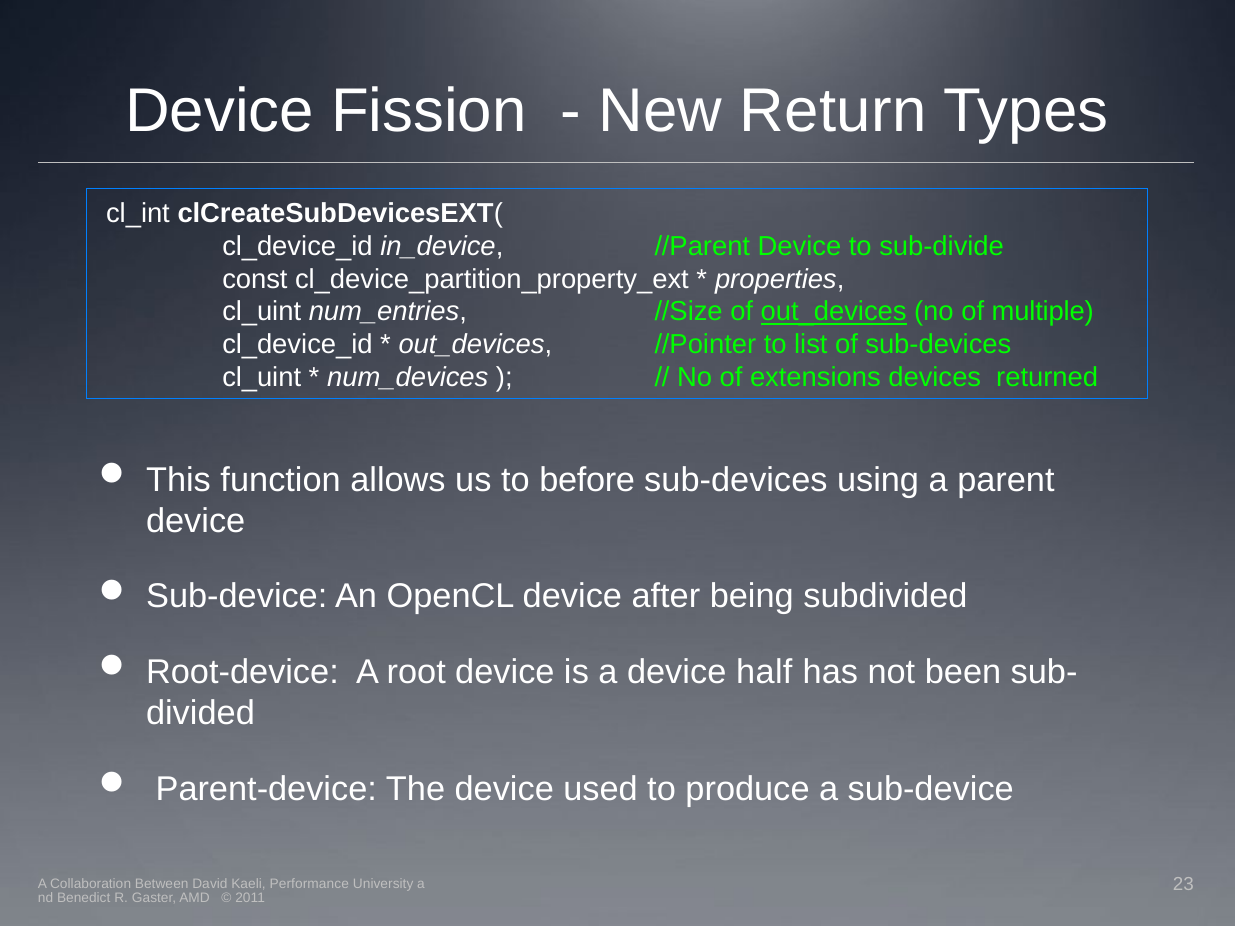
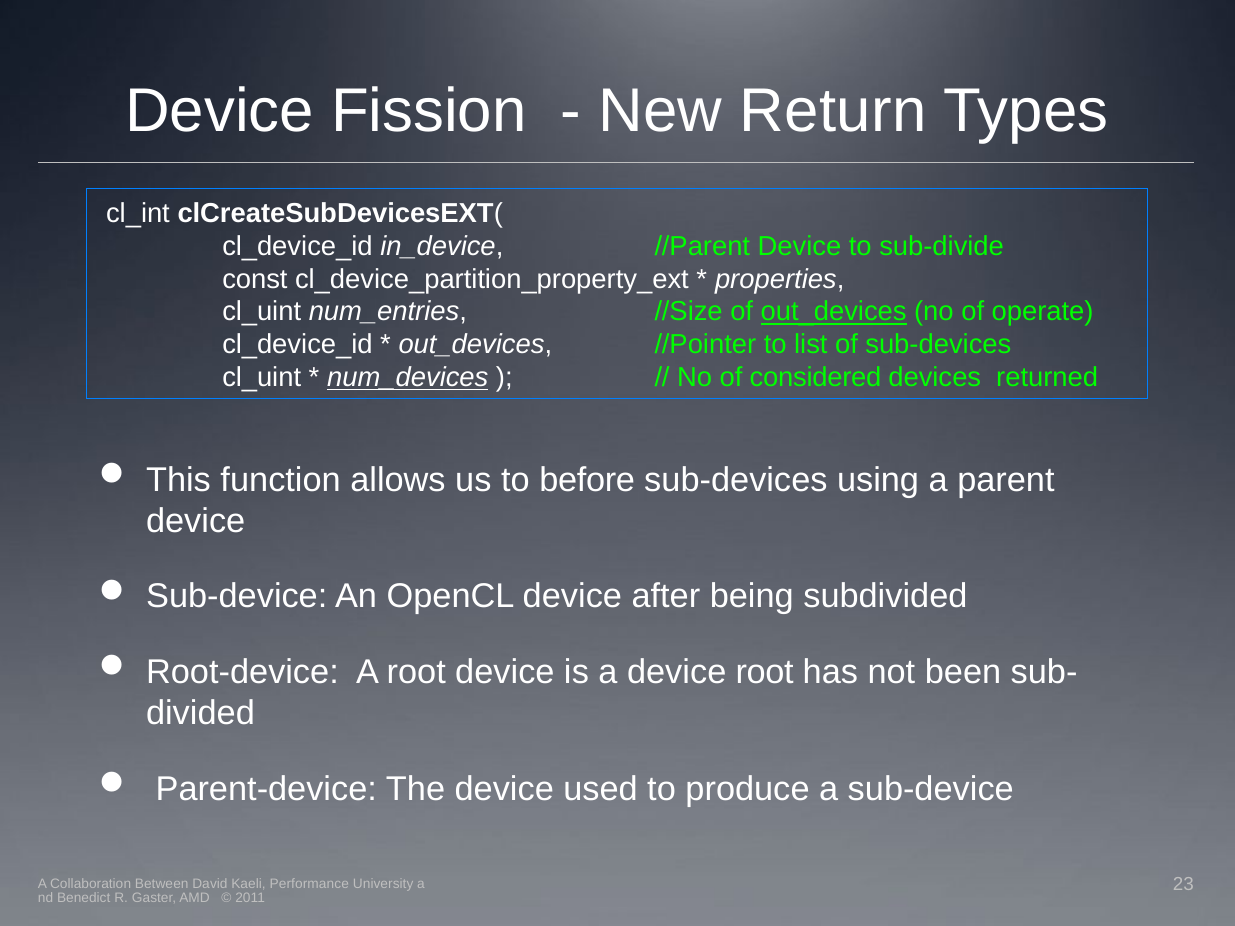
multiple: multiple -> operate (1043, 312)
num_devices underline: none -> present (408, 378)
extensions: extensions -> considered (816, 378)
device half: half -> root (765, 672)
